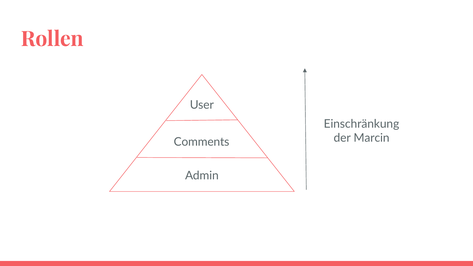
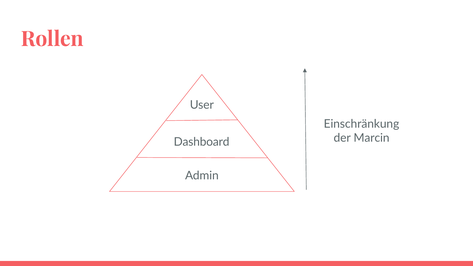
Comments: Comments -> Dashboard (202, 142)
